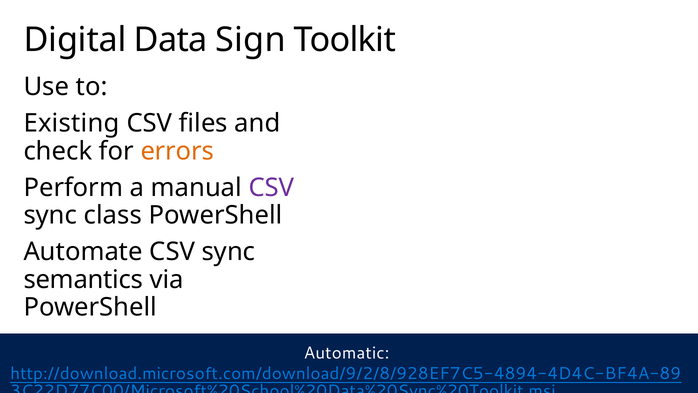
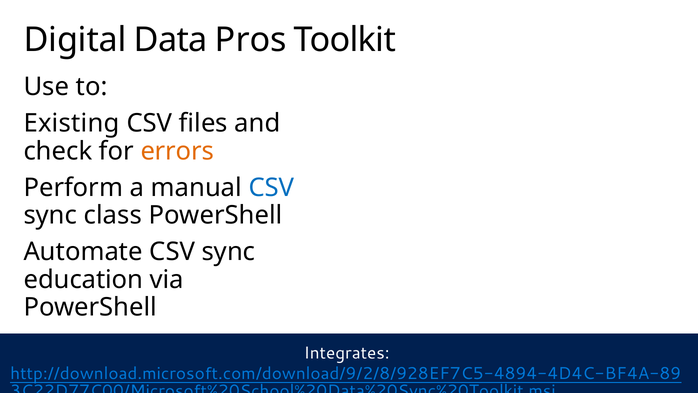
Sign: Sign -> Pros (251, 40)
CSV colour: purple -> blue (271, 188)
semantics: semantics -> education (83, 279)
Automatic: Automatic -> Integrates (347, 353)
